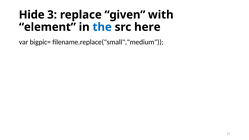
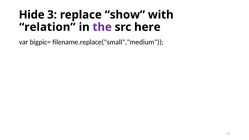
given: given -> show (125, 15)
element: element -> relation (47, 27)
the colour: blue -> purple (102, 27)
